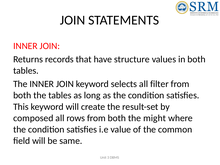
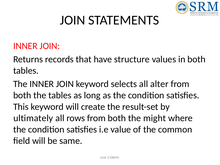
filter: filter -> alter (159, 84)
composed: composed -> ultimately (33, 118)
